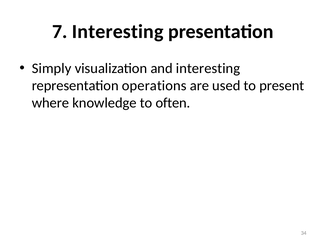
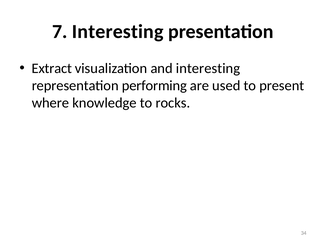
Simply: Simply -> Extract (52, 68)
operations: operations -> performing (154, 86)
often: often -> rocks (173, 103)
